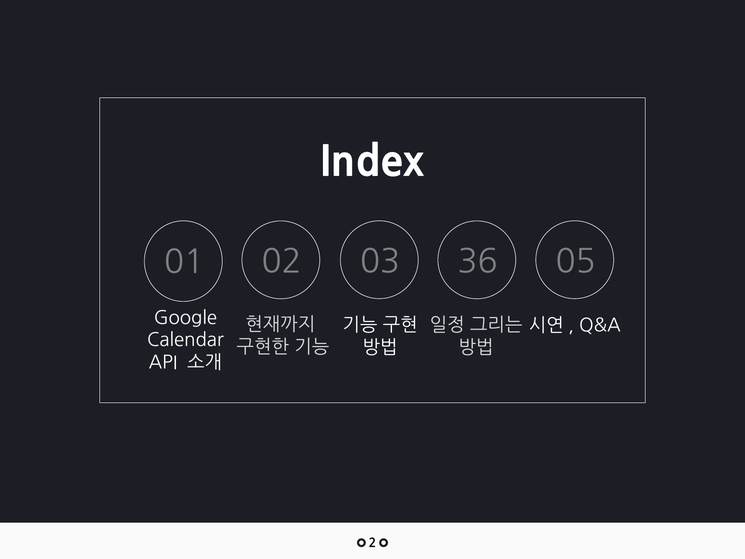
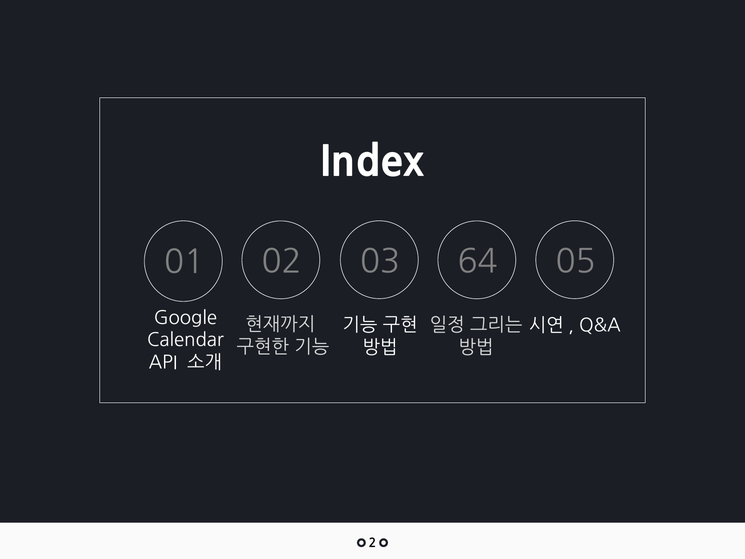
36: 36 -> 64 (478, 262)
